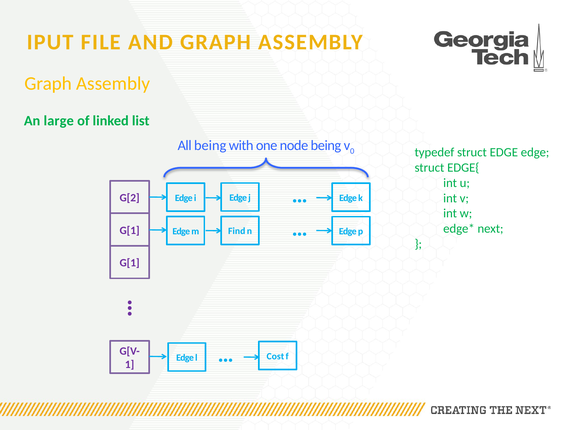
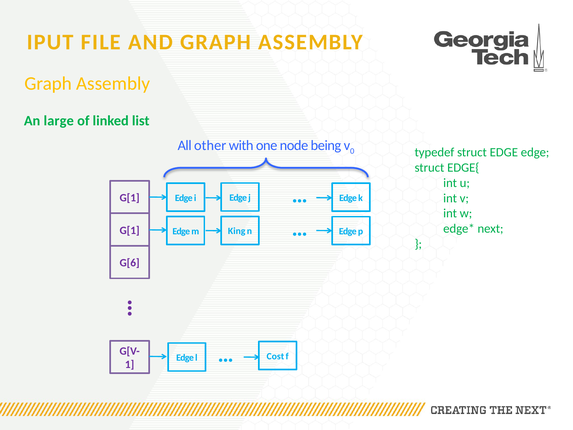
All being: being -> other (210, 145)
G[2: G[2 -> G[1 (130, 198)
Find: Find -> King (237, 231)
G[1: G[1 -> G[6 (130, 263)
